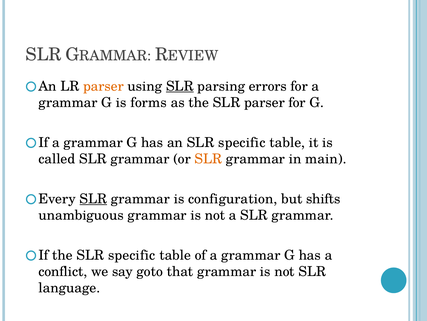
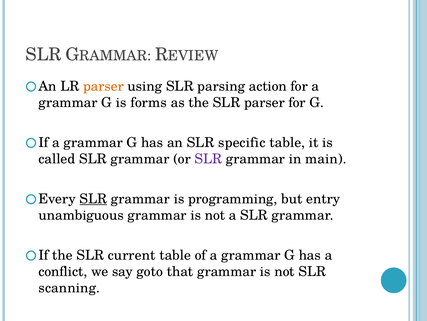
SLR underline: present -> none (180, 86)
errors: errors -> action (268, 86)
SLR colour: orange -> purple (208, 159)
configuration: configuration -> programming (233, 198)
shifts: shifts -> entry (323, 198)
the SLR specific: specific -> current (132, 255)
language: language -> scanning (69, 287)
